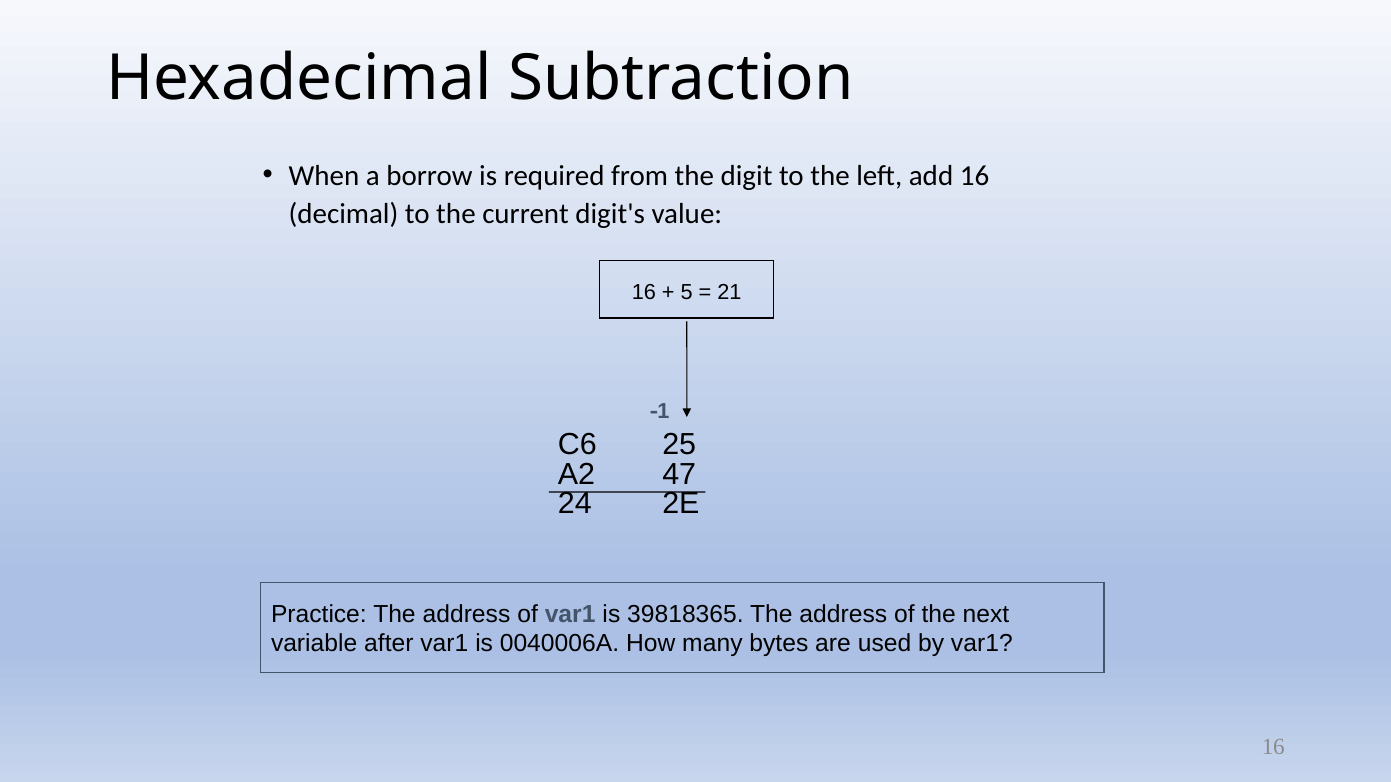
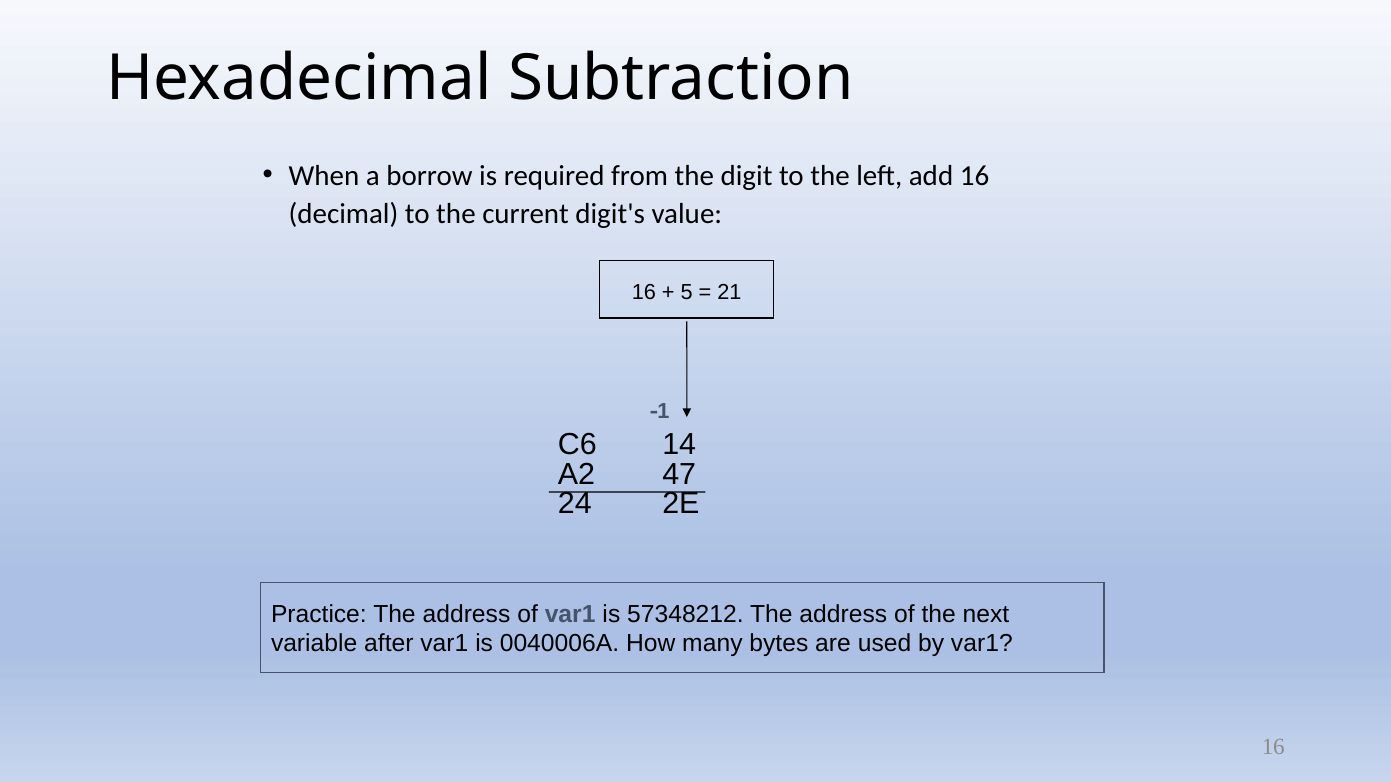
25: 25 -> 14 (679, 445)
39818365: 39818365 -> 57348212 (685, 615)
